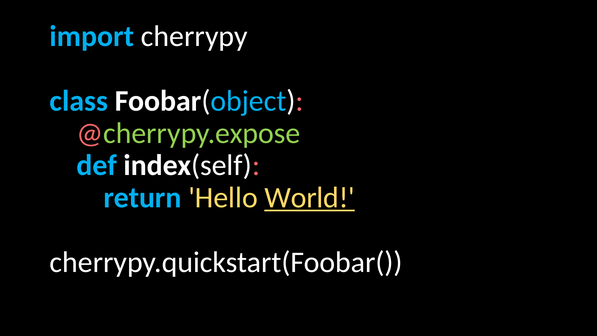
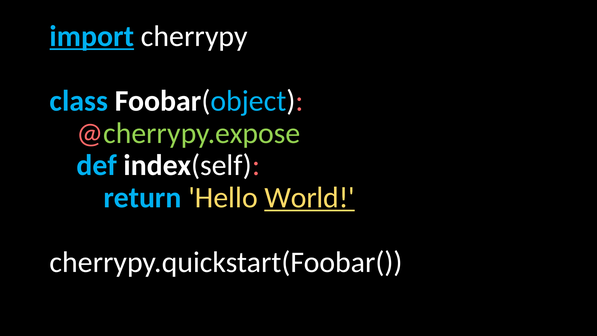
import underline: none -> present (92, 36)
